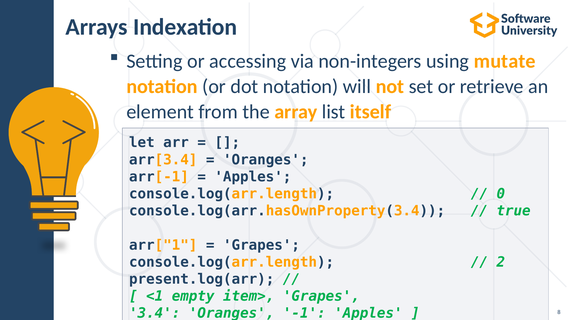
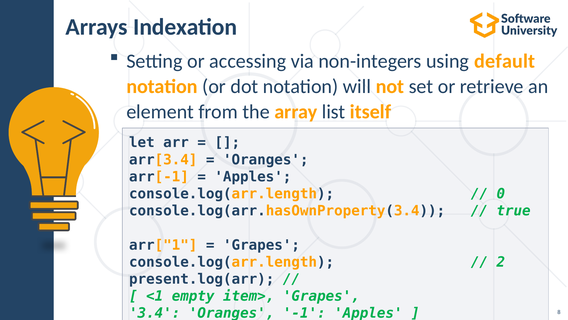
mutate: mutate -> default (505, 61)
